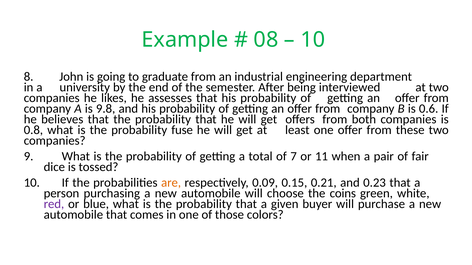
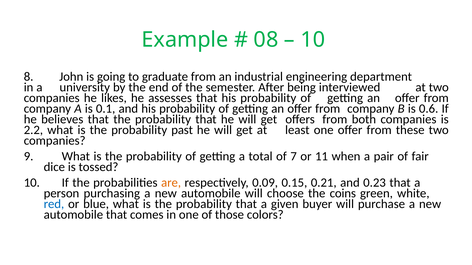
9.8: 9.8 -> 0.1 (106, 109)
0.8: 0.8 -> 2.2 (33, 130)
fuse: fuse -> past (182, 130)
red colour: purple -> blue (54, 204)
